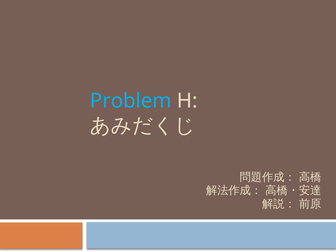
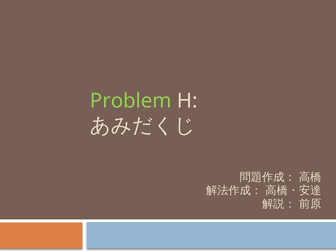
Problem colour: light blue -> light green (131, 101)
